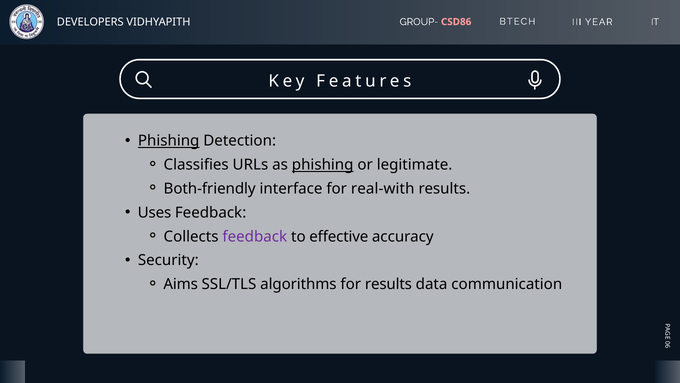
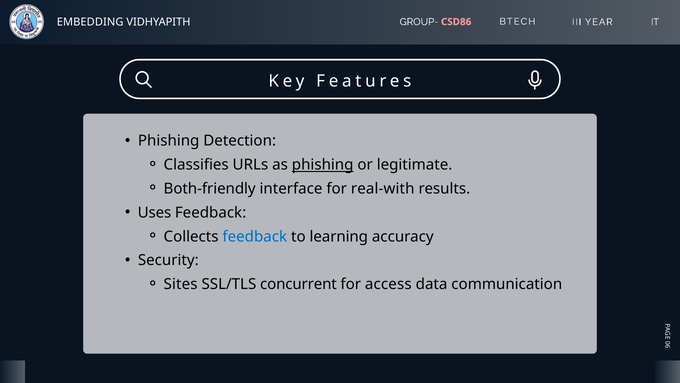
DEVELOPERS: DEVELOPERS -> EMBEDDING (90, 22)
Phishing underline: present -> none (169, 141)
feedback colour: purple -> blue (255, 236)
effective: effective -> learning (339, 236)
Aims: Aims -> Sites (181, 284)
algorithms: algorithms -> concurrent (298, 284)
for results: results -> access (388, 284)
